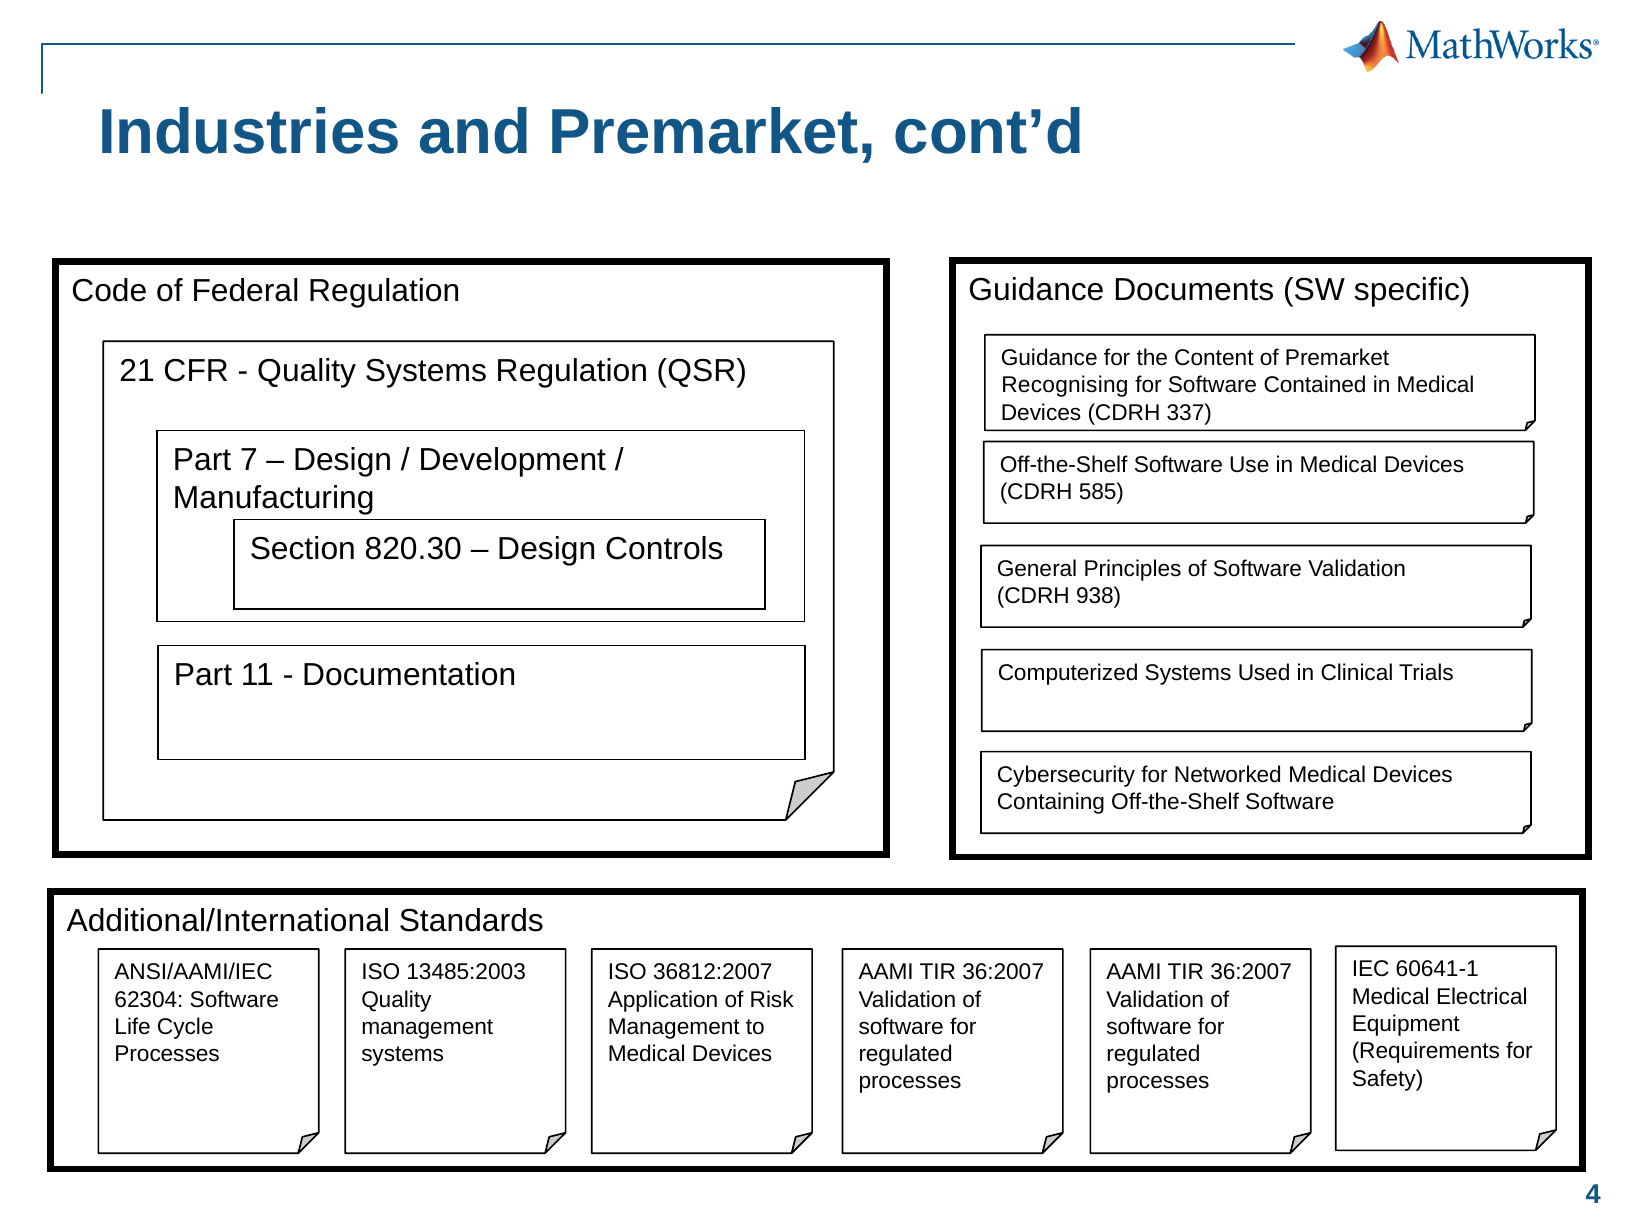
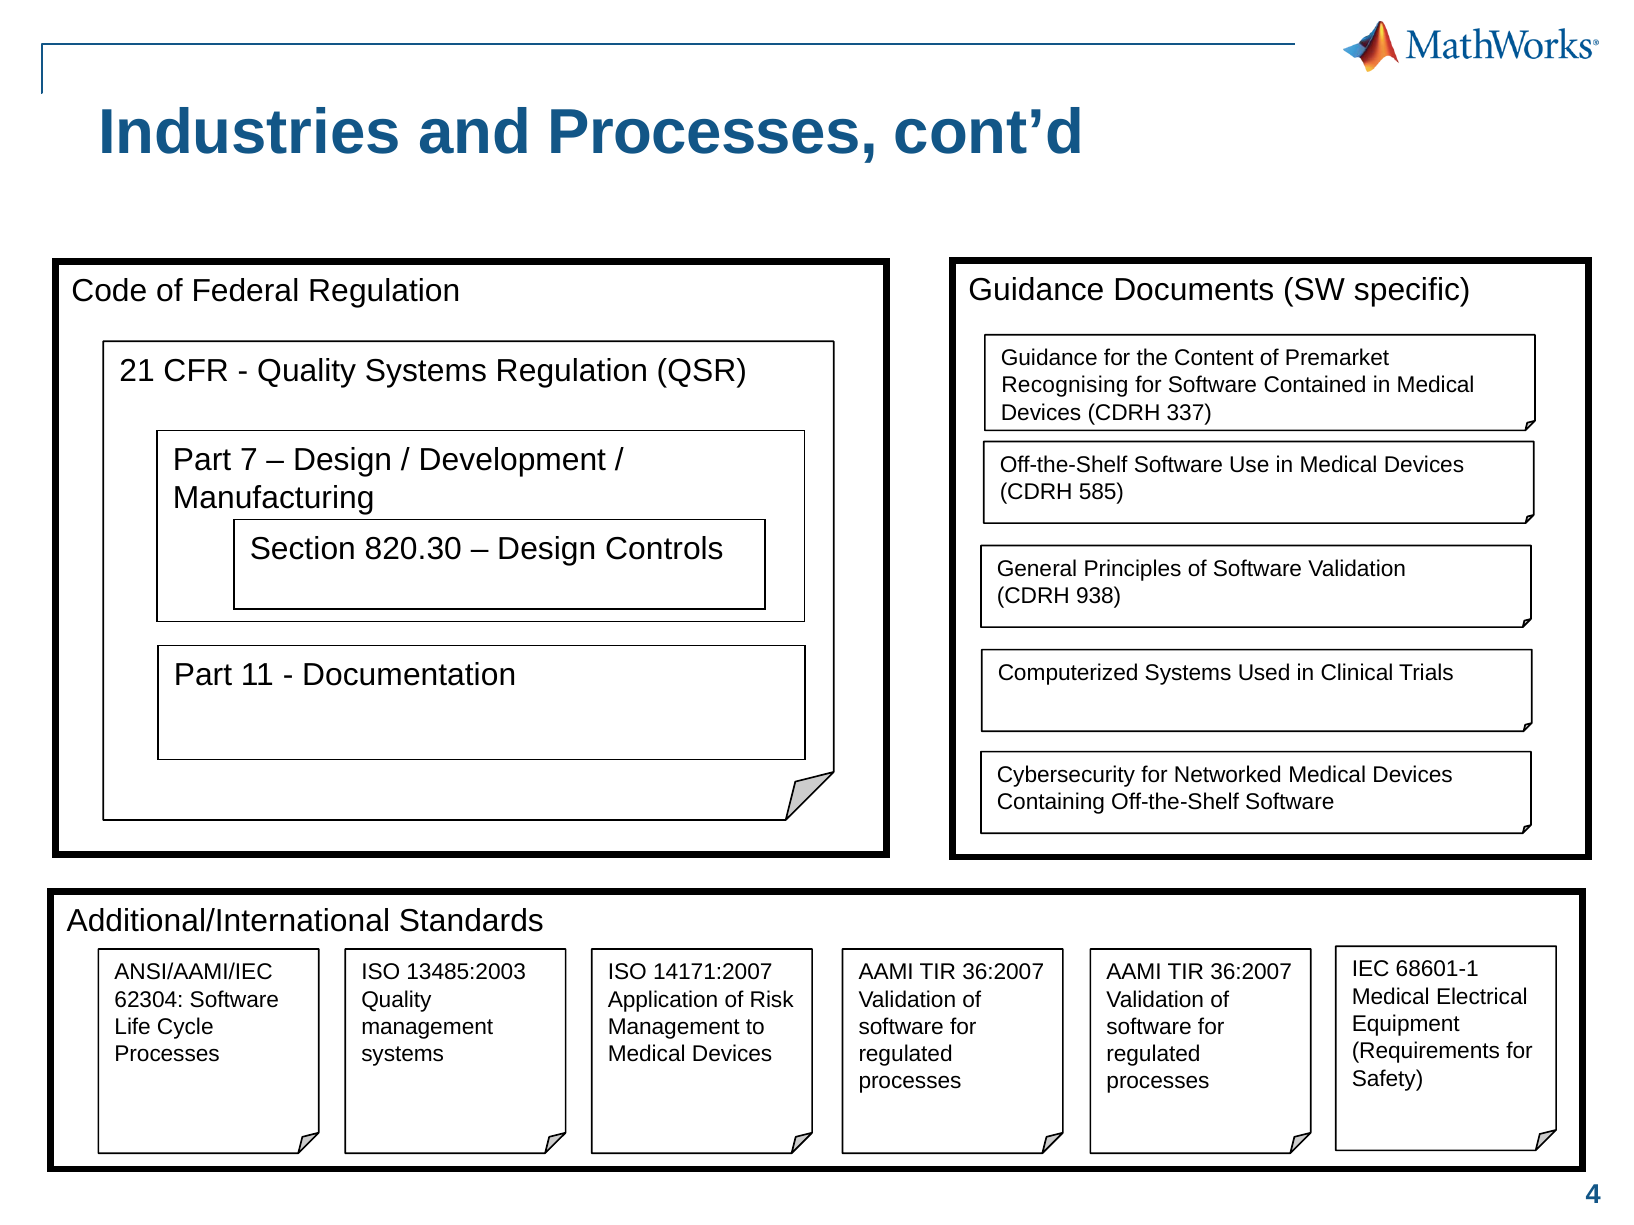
and Premarket: Premarket -> Processes (713, 132)
60641-1: 60641-1 -> 68601-1 (1437, 970)
36812:2007: 36812:2007 -> 14171:2007 (713, 973)
